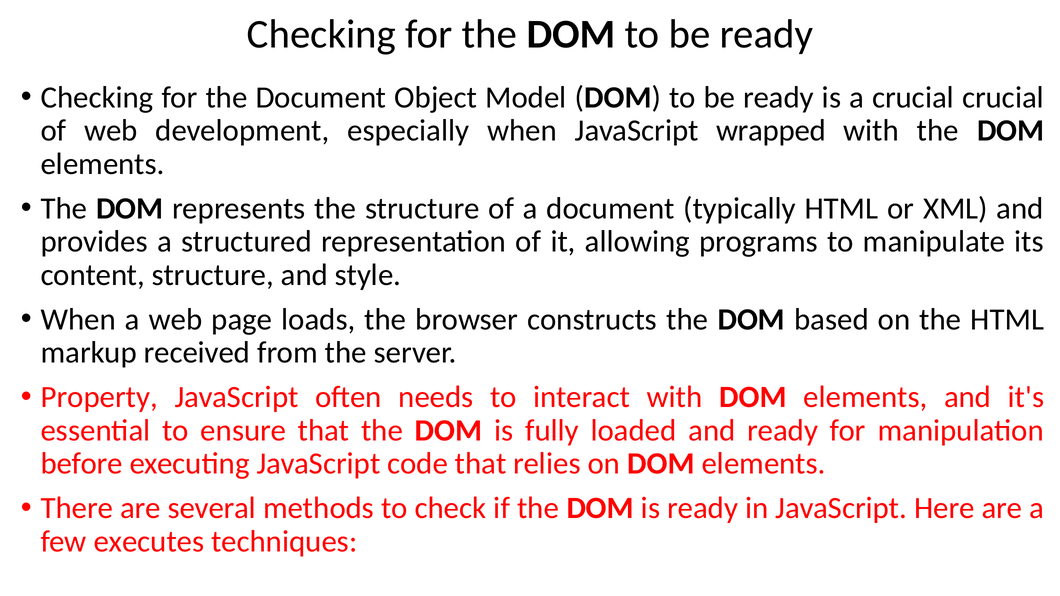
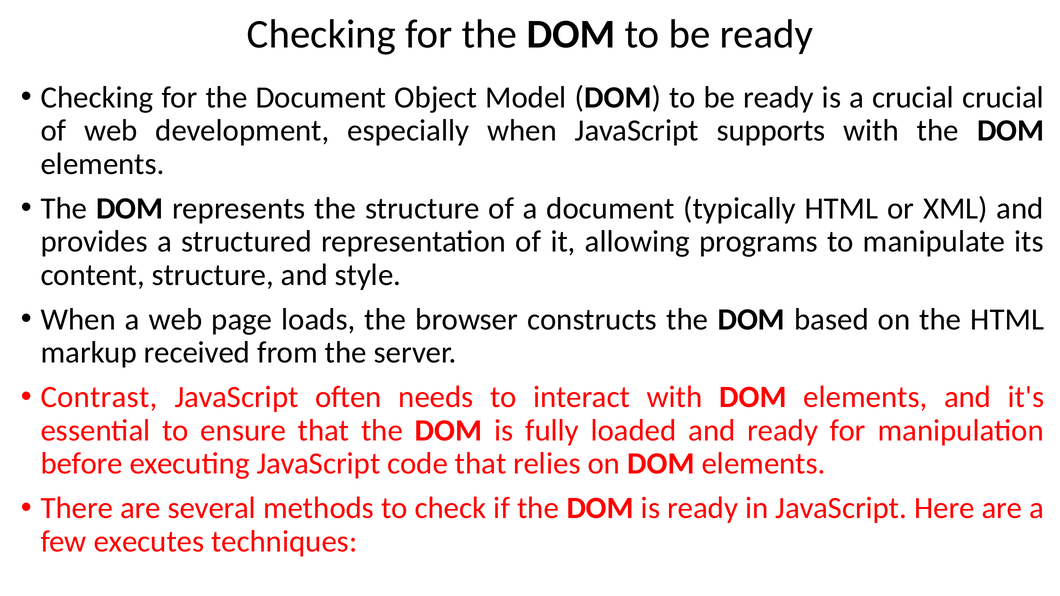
wrapped: wrapped -> supports (771, 131)
Property: Property -> Contrast (99, 397)
